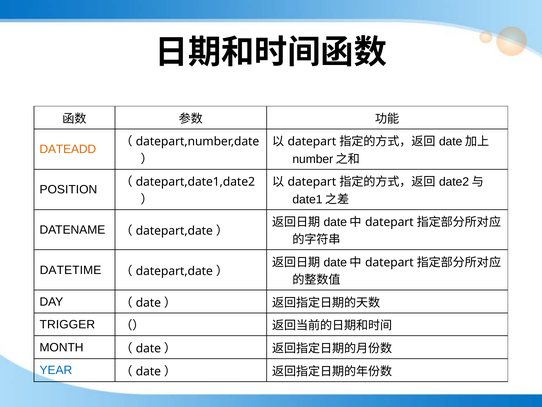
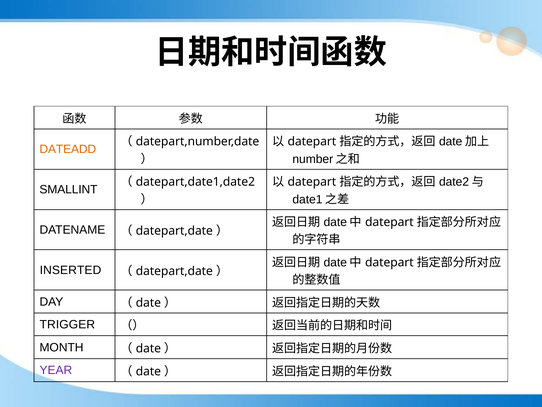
POSITION: POSITION -> SMALLINT (68, 189)
DATETIME: DATETIME -> INSERTED (70, 270)
YEAR colour: blue -> purple (56, 370)
